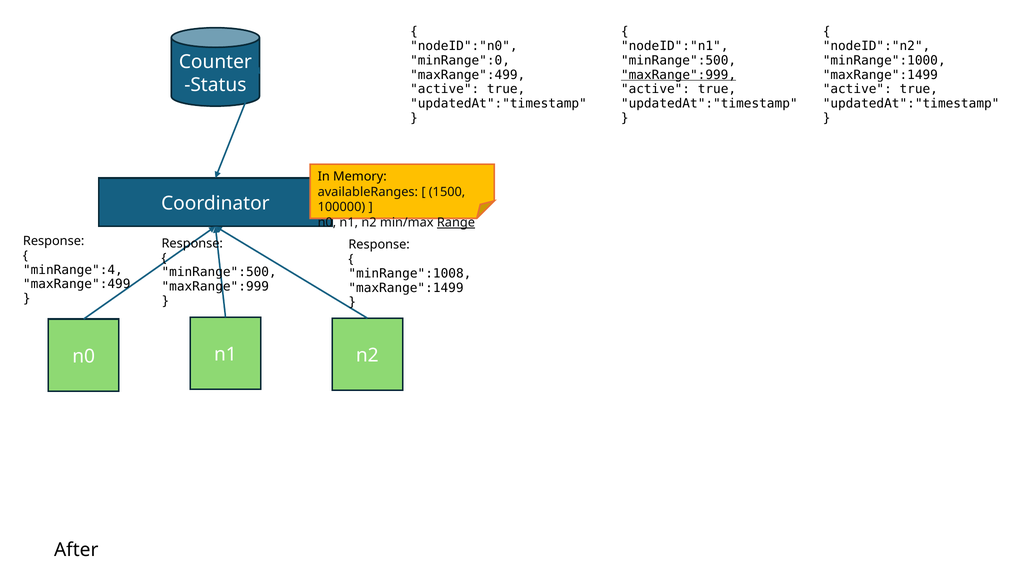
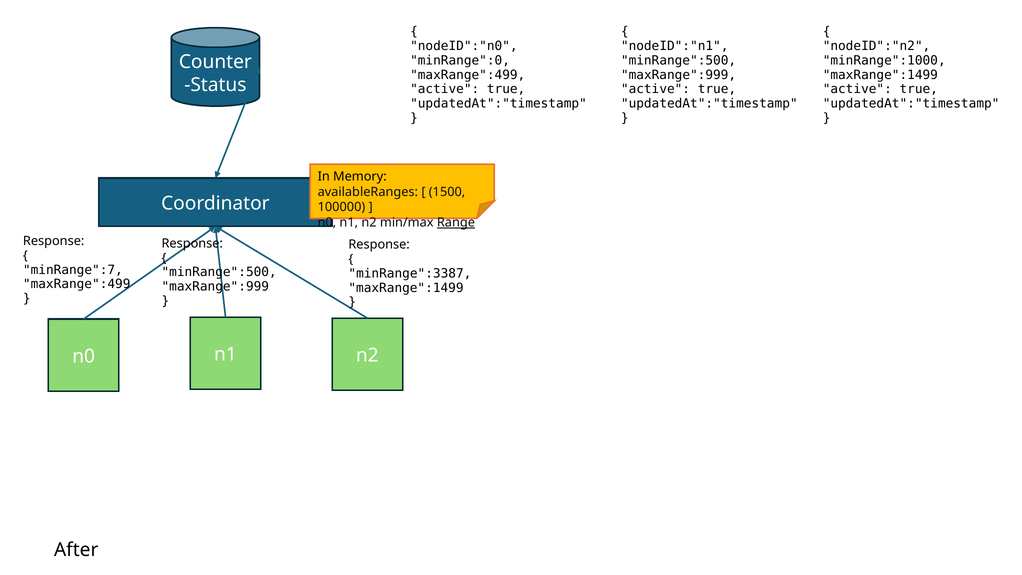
maxRange":999 underline: present -> none (679, 75)
minRange":4: minRange":4 -> minRange":7 (73, 270)
minRange":1008: minRange":1008 -> minRange":3387 (410, 273)
